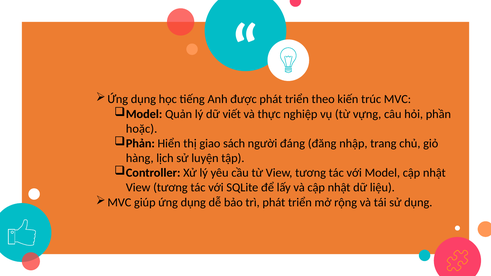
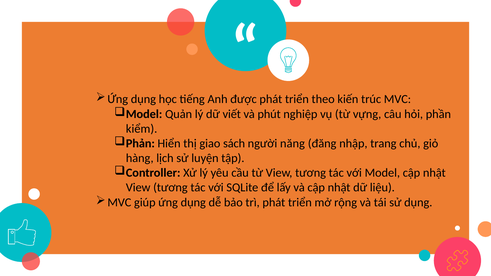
thực: thực -> phút (269, 114)
hoặc: hoặc -> kiểm (142, 129)
đáng: đáng -> năng (292, 144)
